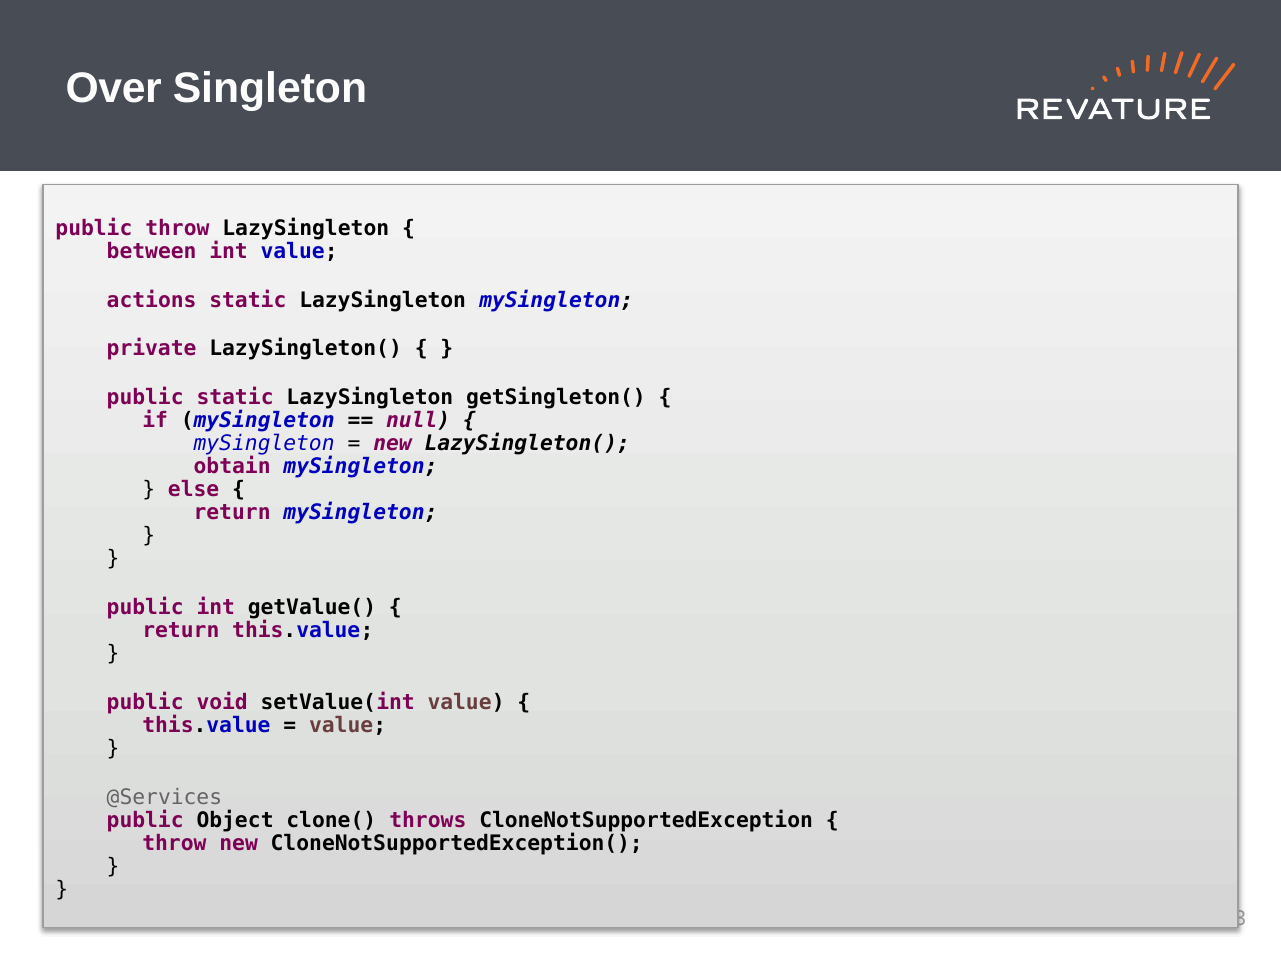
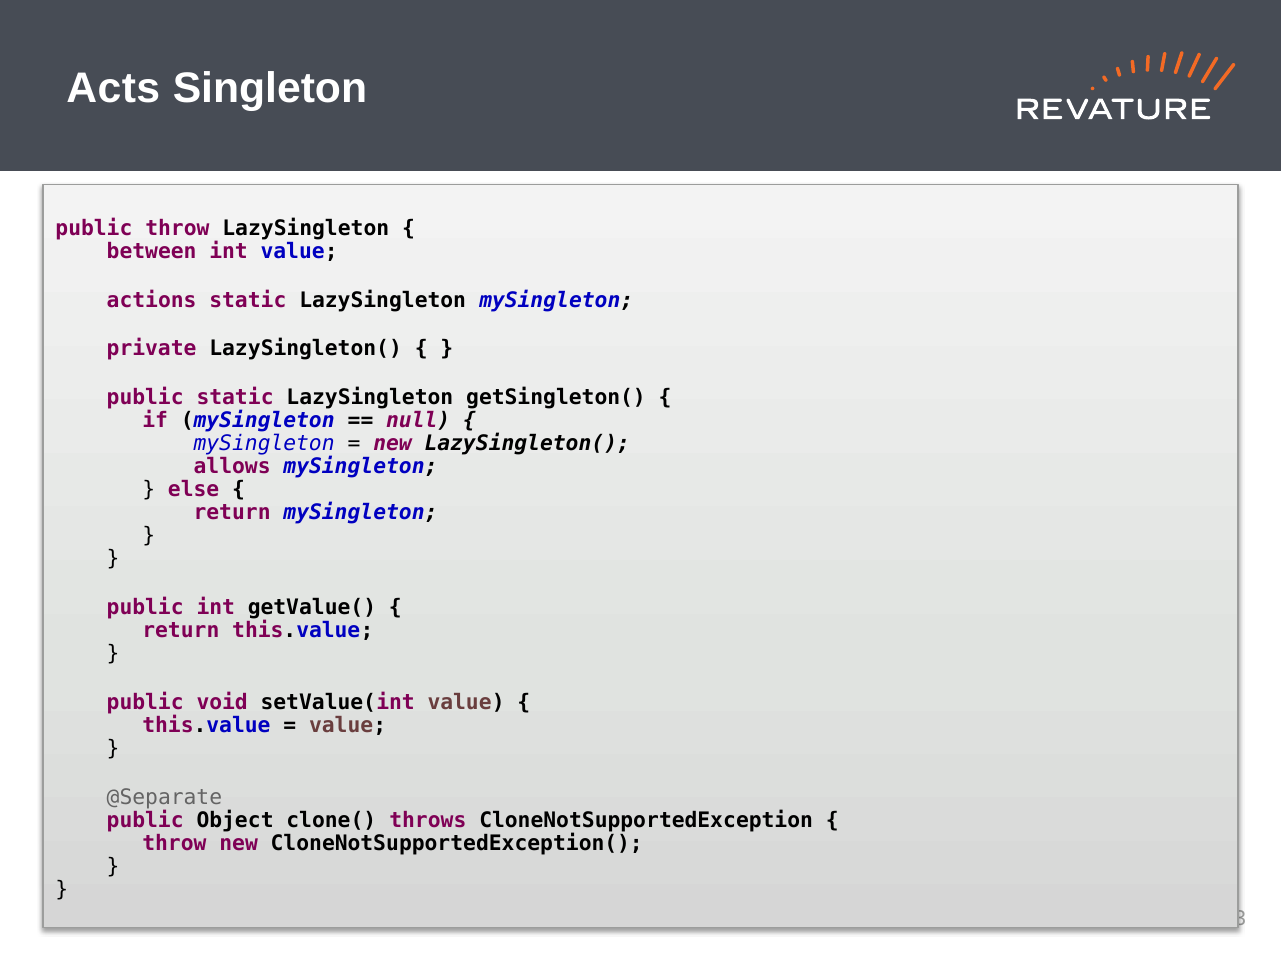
Over: Over -> Acts (113, 88)
obtain: obtain -> allows (232, 466)
@Services: @Services -> @Separate (164, 797)
